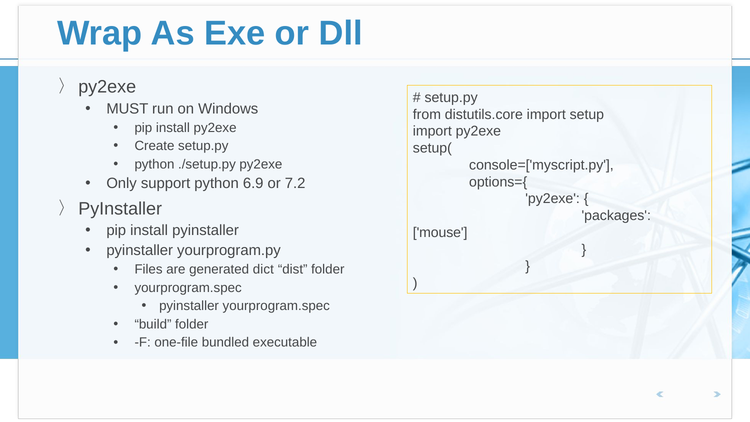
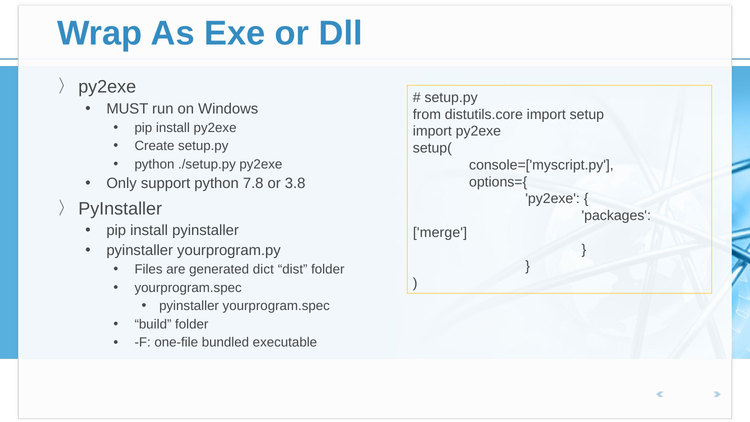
6.9: 6.9 -> 7.8 (253, 183)
7.2: 7.2 -> 3.8 (295, 183)
mouse: mouse -> merge (440, 232)
